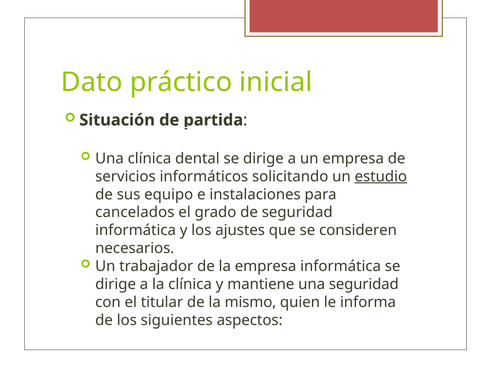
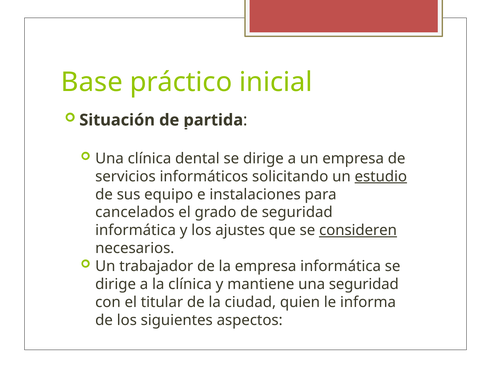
Dato: Dato -> Base (92, 82)
consideren underline: none -> present (358, 231)
mismo: mismo -> ciudad (250, 303)
